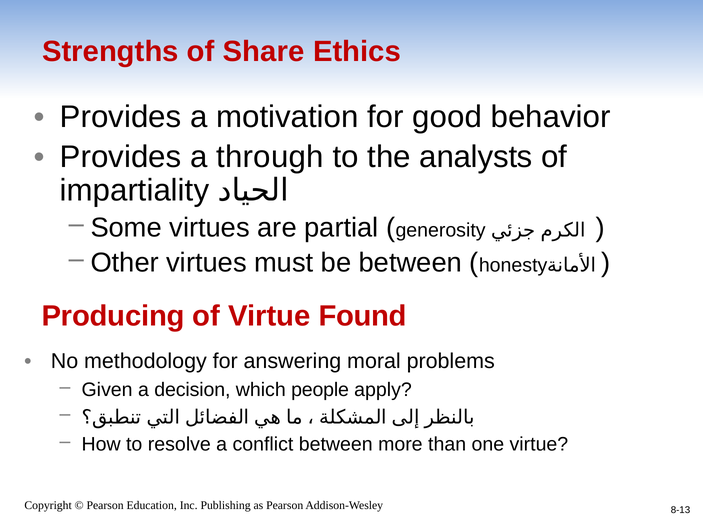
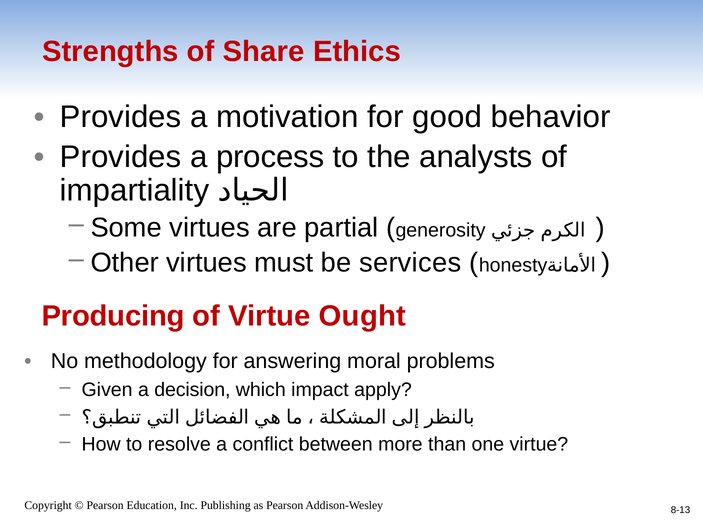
through: through -> process (270, 157)
be between: between -> services (410, 263)
Found: Found -> Ought (362, 316)
people: people -> impact (320, 390)
